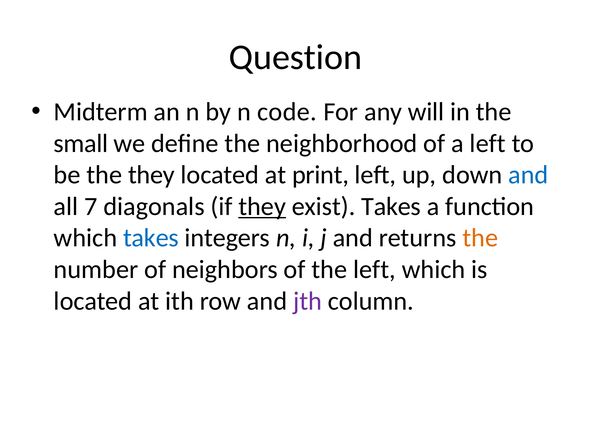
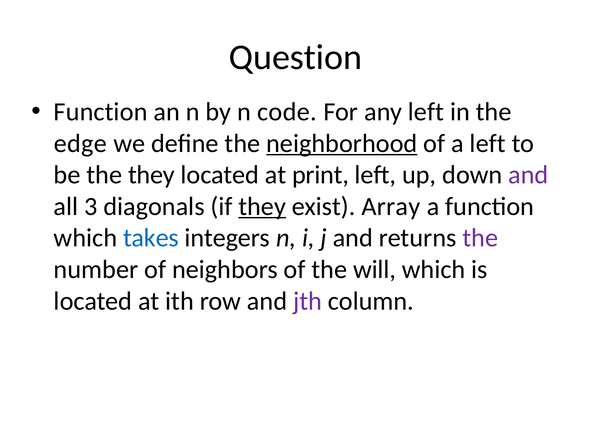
Midterm: Midterm -> Function (101, 112)
any will: will -> left (426, 112)
small: small -> edge (80, 143)
neighborhood underline: none -> present (342, 143)
and colour: blue -> purple (528, 175)
7: 7 -> 3 (91, 207)
exist Takes: Takes -> Array (391, 207)
the colour: orange -> purple (480, 238)
the left: left -> will (375, 270)
